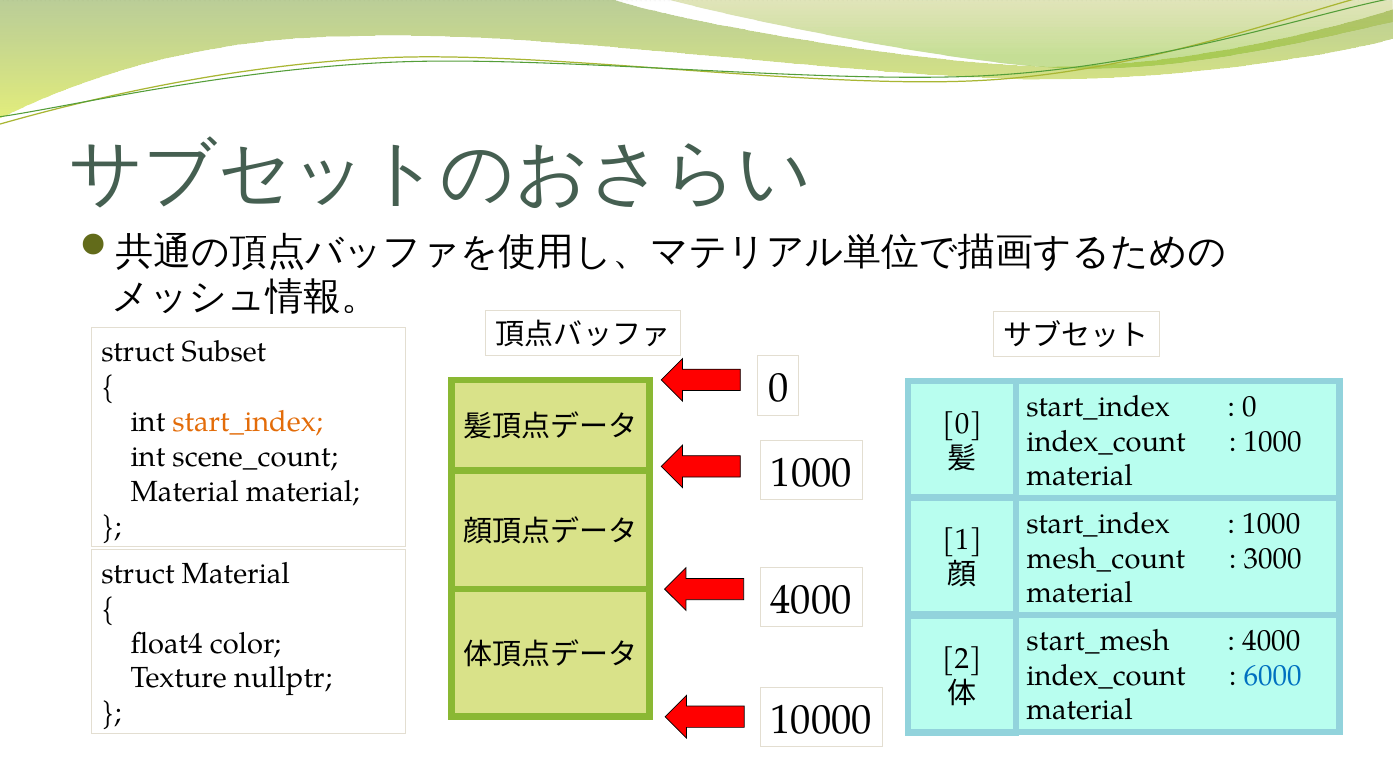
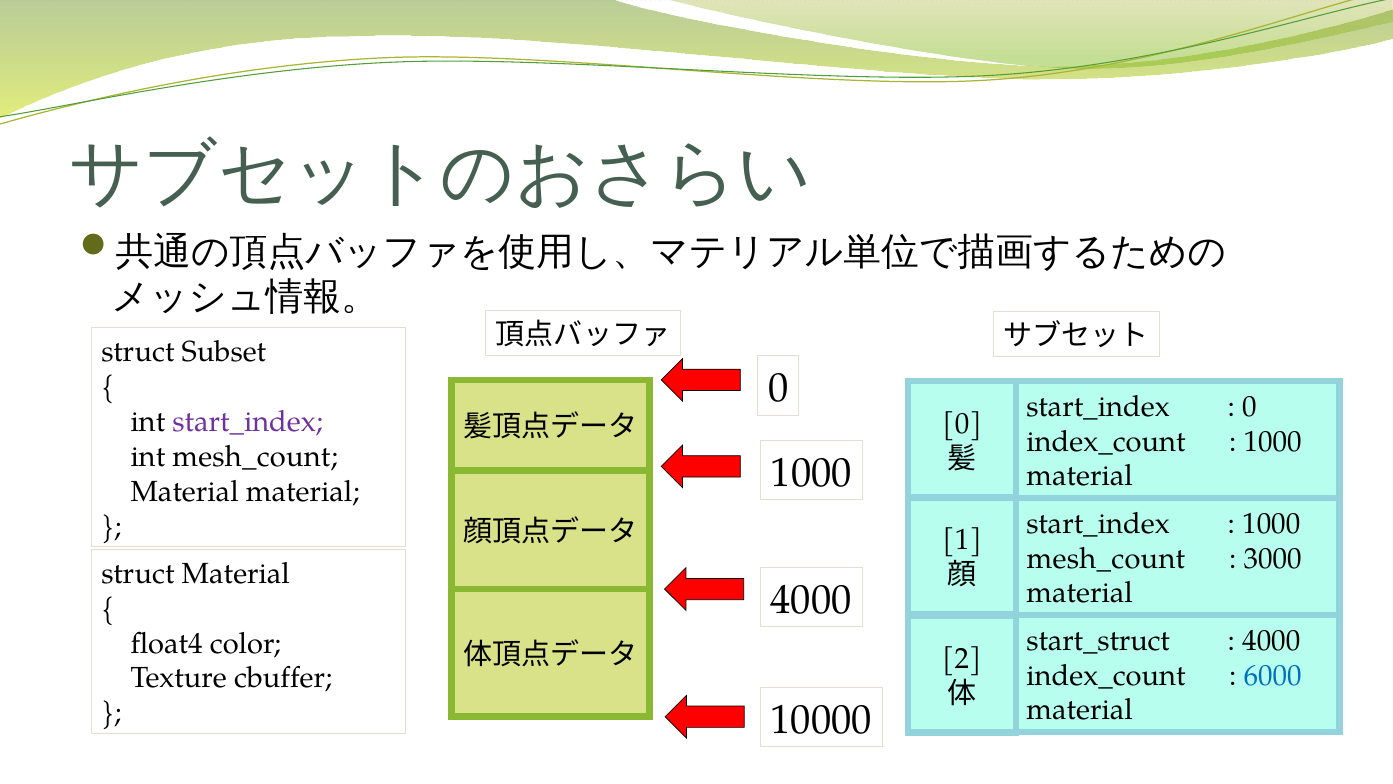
start_index colour: orange -> purple (248, 422)
int scene_count: scene_count -> mesh_count (255, 456)
start_mesh: start_mesh -> start_struct (1098, 640)
nullptr: nullptr -> cbuffer (283, 678)
